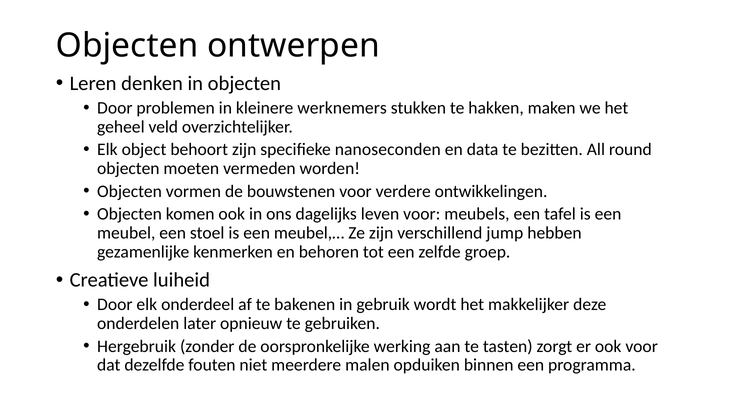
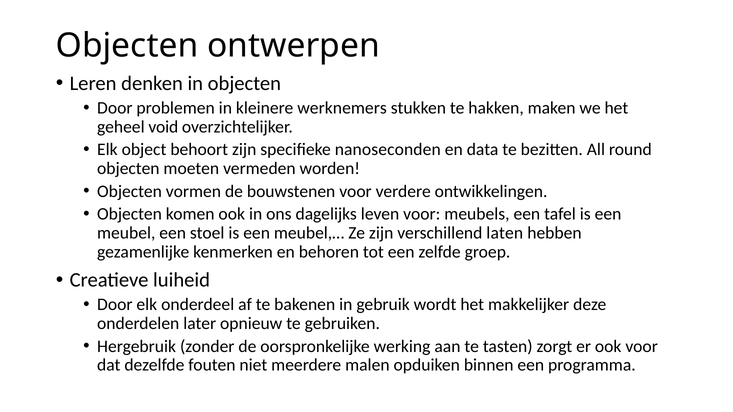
veld: veld -> void (163, 127)
jump: jump -> laten (505, 233)
